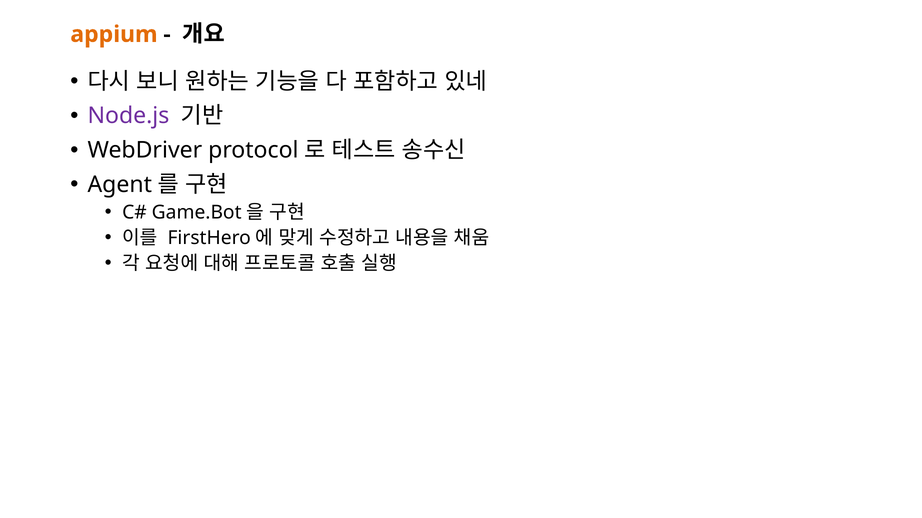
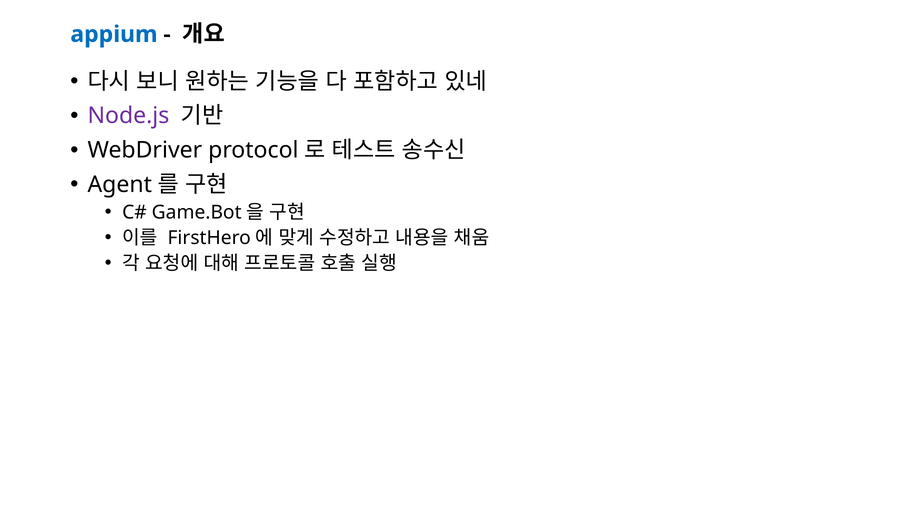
appium colour: orange -> blue (114, 34)
